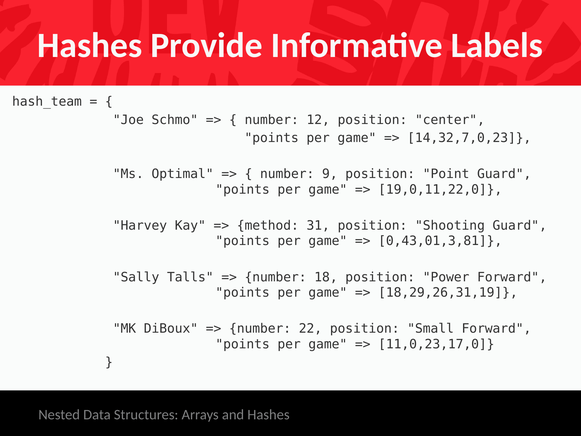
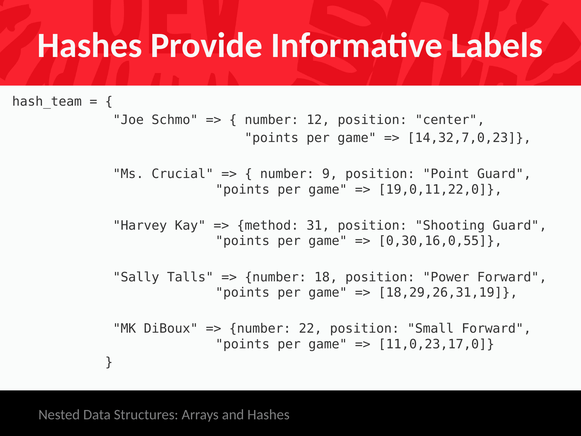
Optimal: Optimal -> Crucial (183, 174)
0,43,01,3,81: 0,43,01,3,81 -> 0,30,16,0,55 (440, 241)
